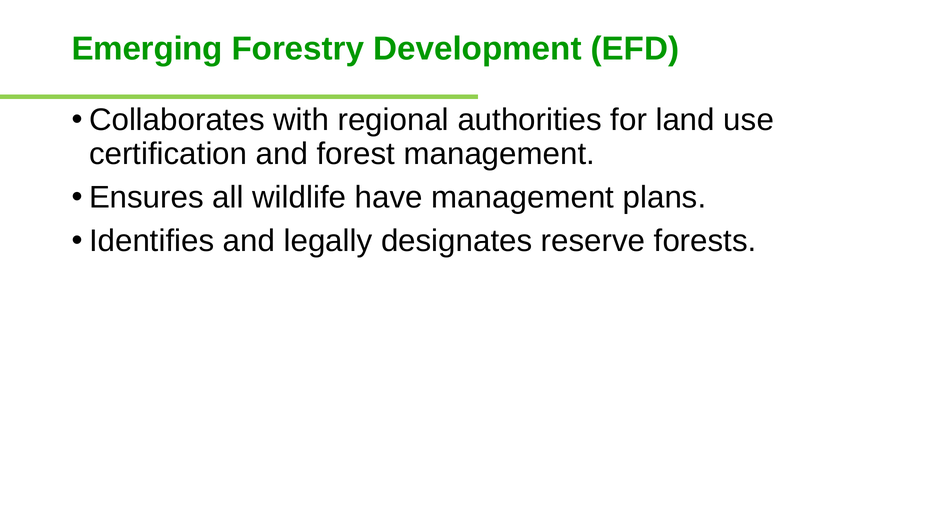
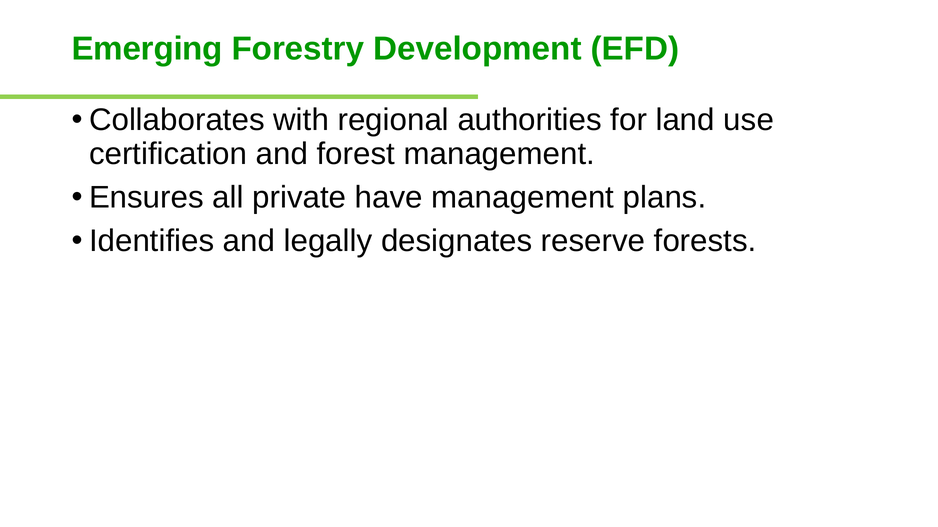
wildlife: wildlife -> private (299, 198)
